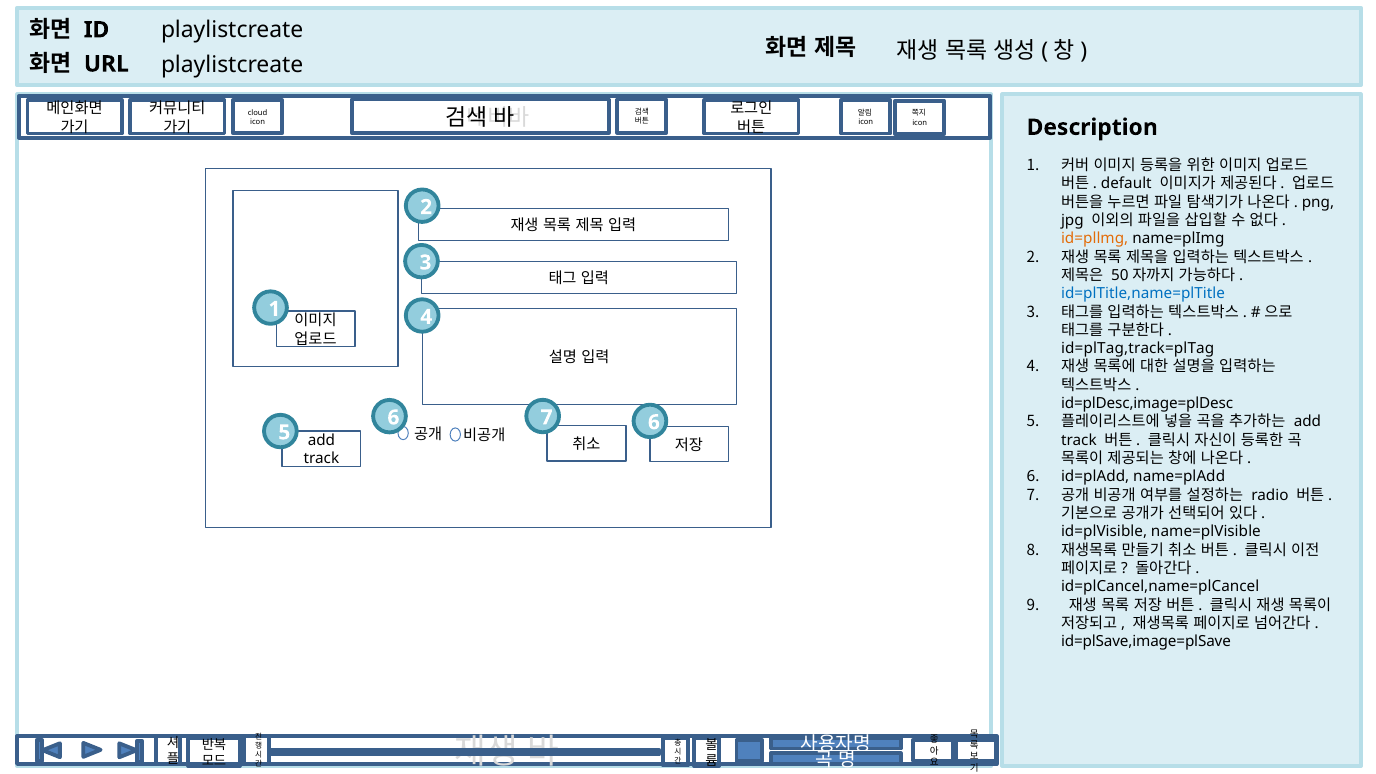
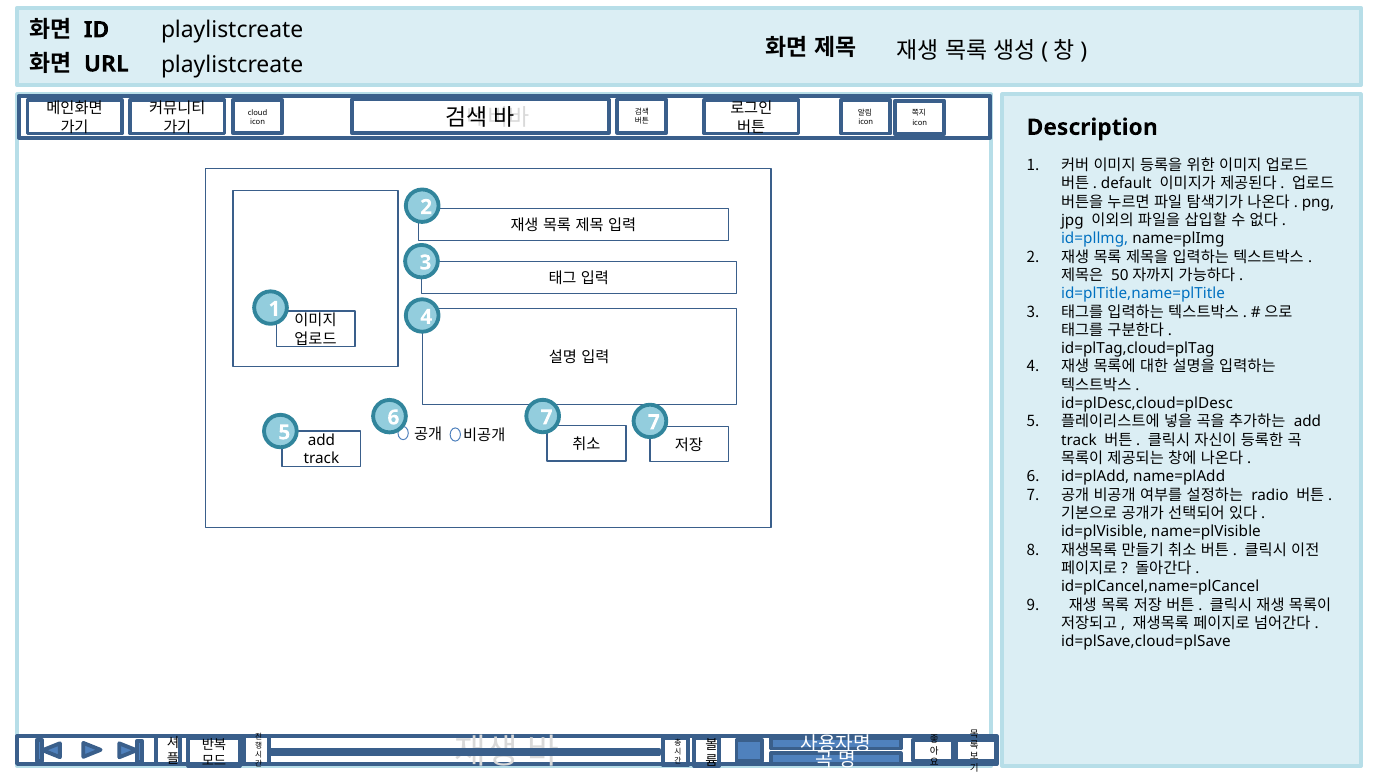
id=pllmg colour: orange -> blue (1095, 239)
id=plTag,track=plTag: id=plTag,track=plTag -> id=plTag,cloud=plTag (1138, 349)
id=plDesc,image=plDesc: id=plDesc,image=plDesc -> id=plDesc,cloud=plDesc (1147, 404)
7 6: 6 -> 7 (654, 422)
id=plSave,image=plSave: id=plSave,image=plSave -> id=plSave,cloud=plSave (1146, 642)
